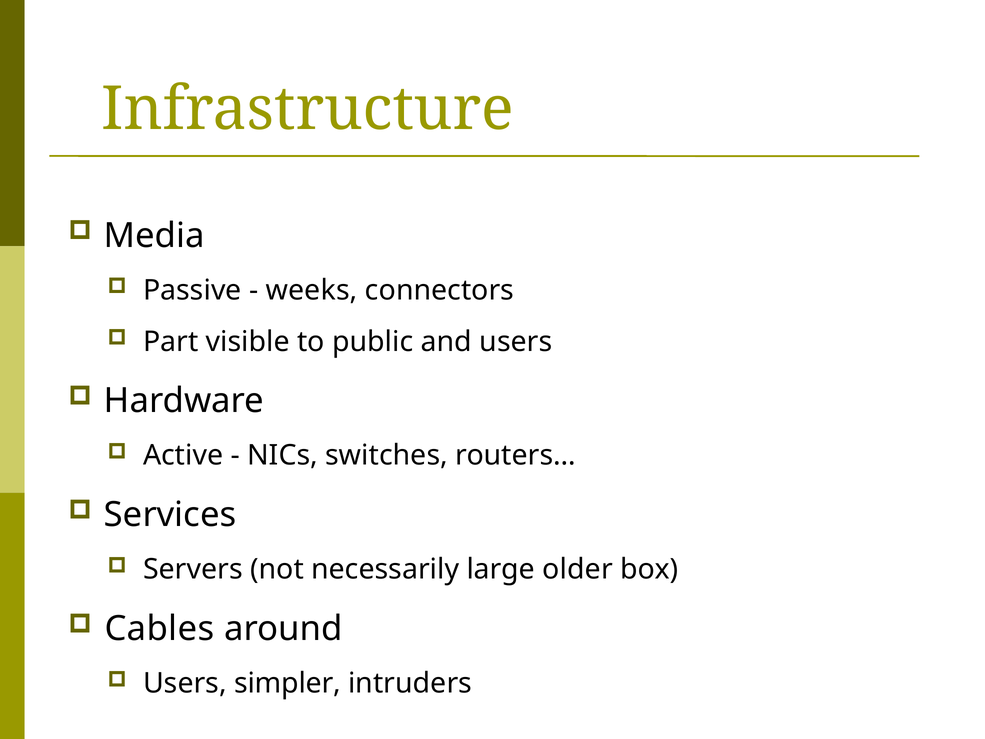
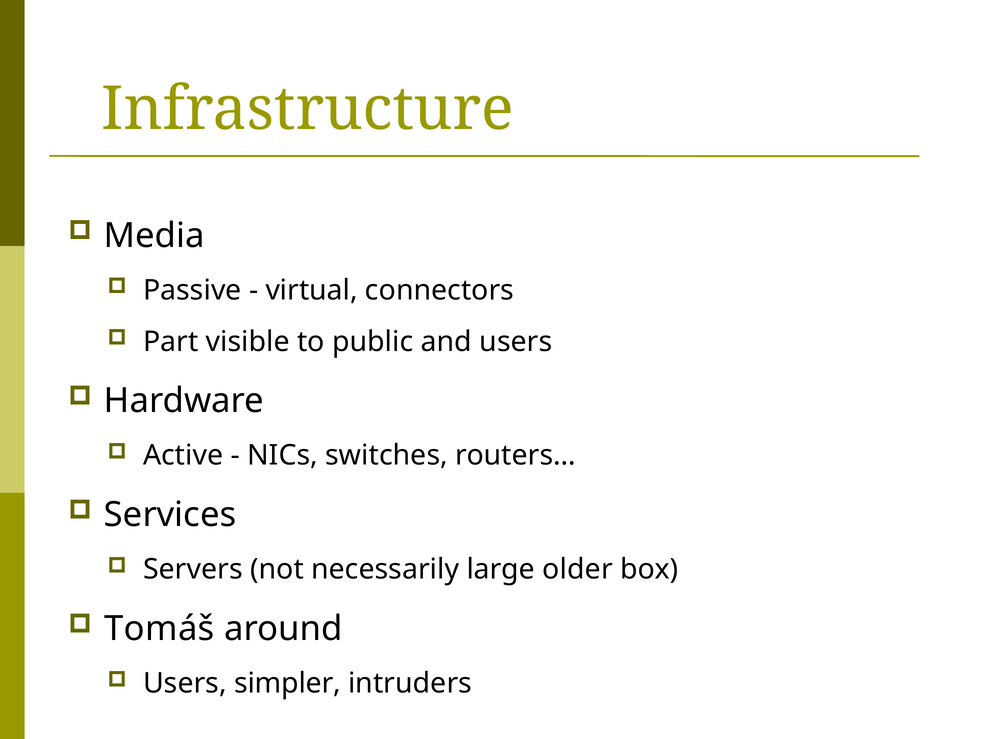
weeks: weeks -> virtual (312, 290)
Cables: Cables -> Tomáš (159, 628)
